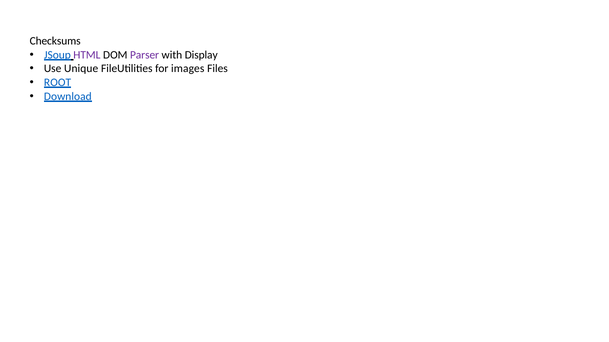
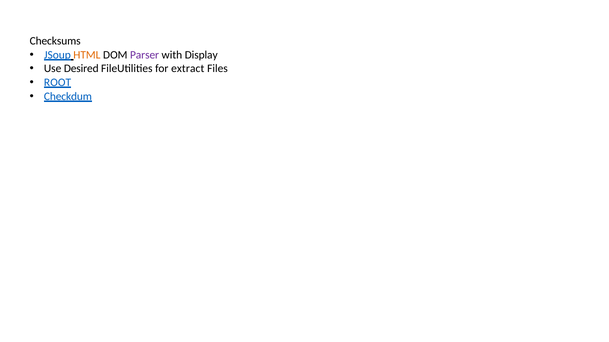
HTML colour: purple -> orange (87, 55)
Unique: Unique -> Desired (81, 69)
images: images -> extract (188, 69)
Download: Download -> Checkdum (68, 96)
